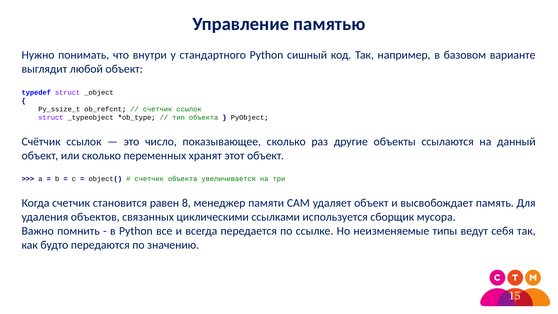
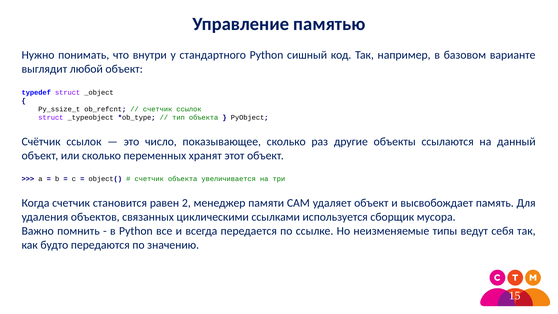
8: 8 -> 2 (186, 203)
